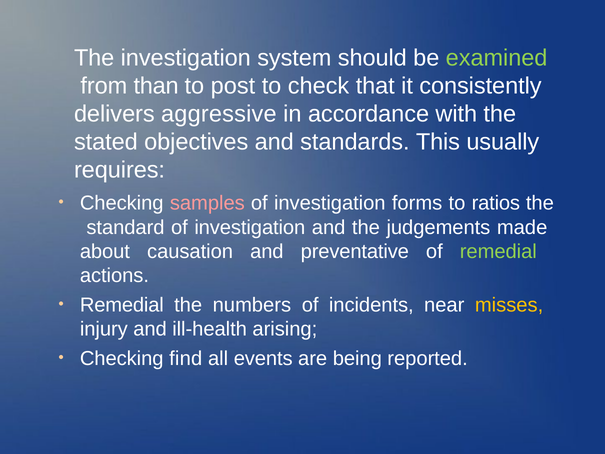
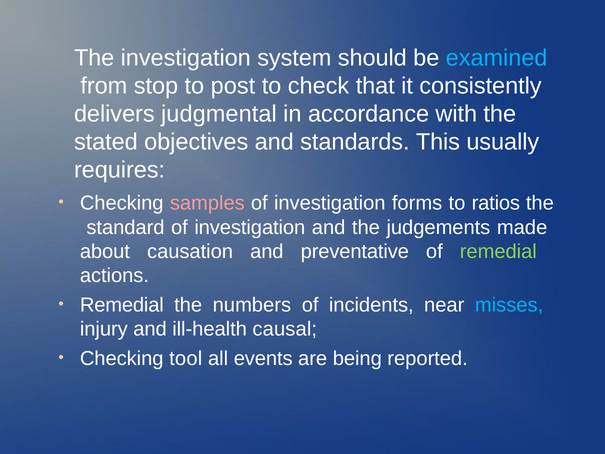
examined colour: light green -> light blue (497, 58)
than: than -> stop (156, 86)
aggressive: aggressive -> judgmental (219, 114)
misses colour: yellow -> light blue (509, 305)
arising: arising -> causal (285, 329)
find: find -> tool (186, 358)
